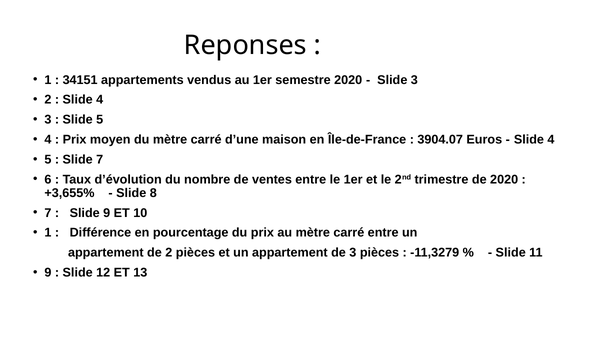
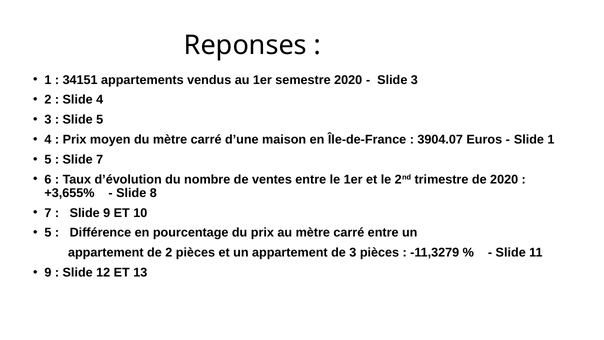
4: 4 -> 1 (551, 139)
1: 1 -> 5 (48, 233)
